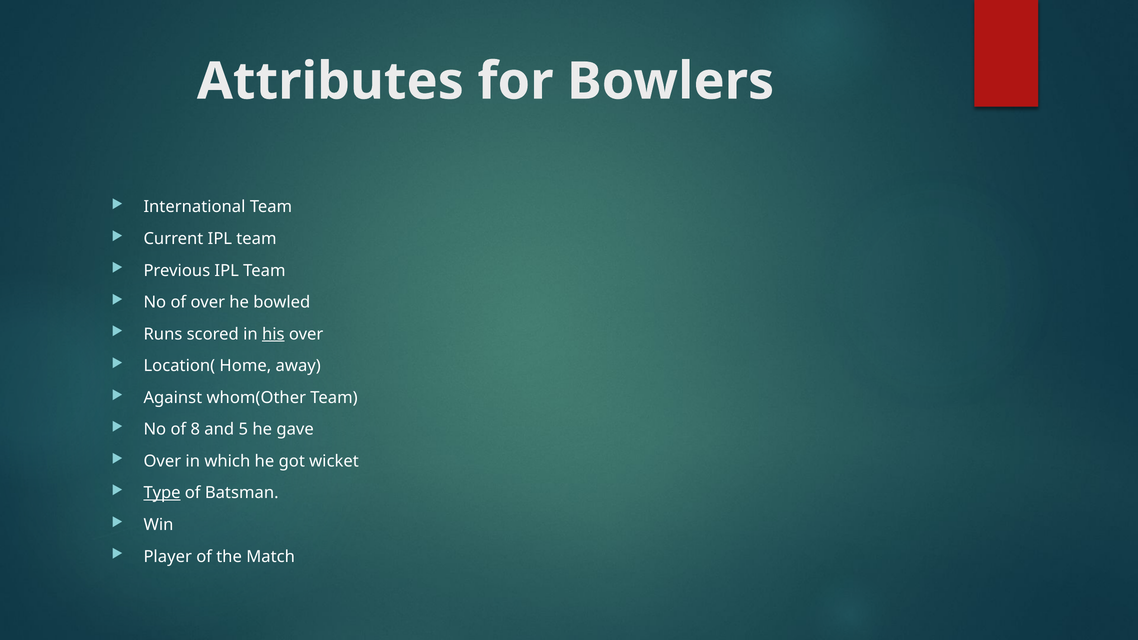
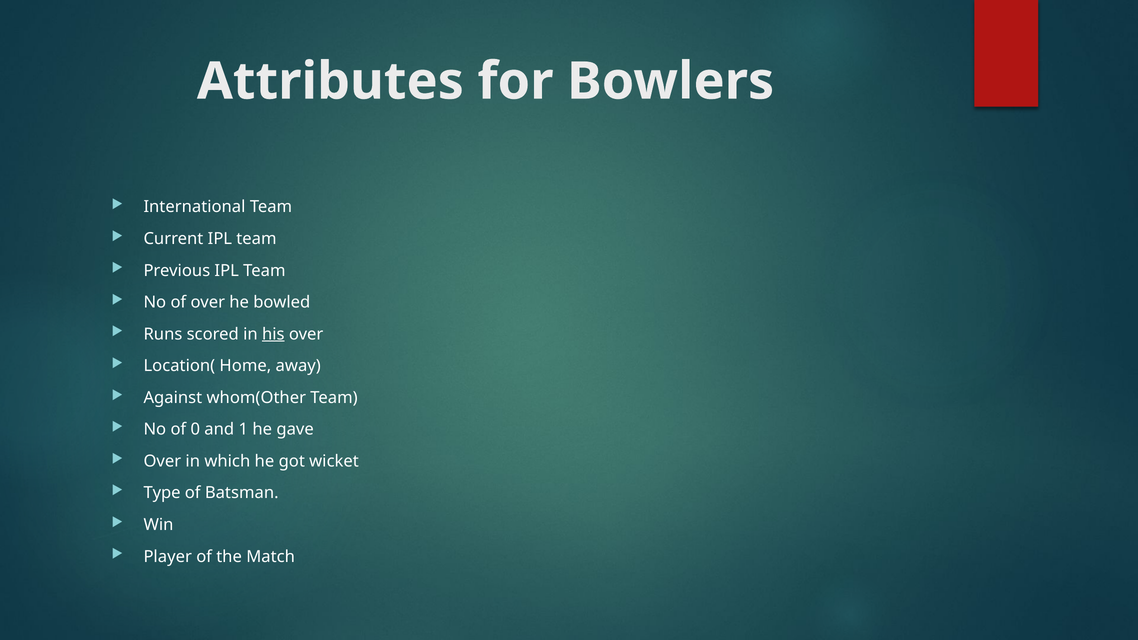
8: 8 -> 0 (195, 430)
5: 5 -> 1 (243, 430)
Type underline: present -> none (162, 493)
